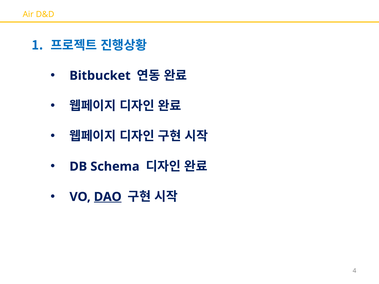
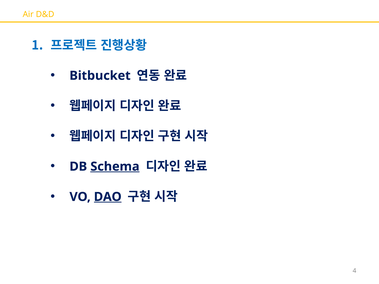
Schema underline: none -> present (115, 167)
